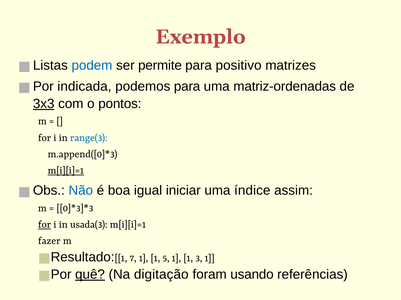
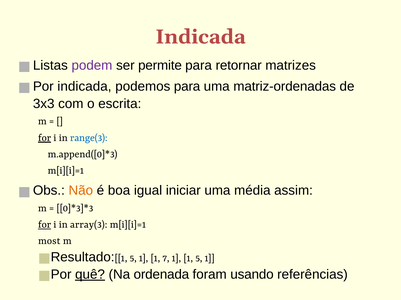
Exemplo: Exemplo -> Indicada (201, 37)
podem colour: blue -> purple (92, 66)
positivo: positivo -> retornar (239, 66)
3x3 underline: present -> none (44, 104)
pontos: pontos -> escrita (120, 104)
for underline: none -> present (45, 138)
m[i][i]=1 underline: present -> none (66, 171)
Não colour: blue -> orange (81, 191)
índice: índice -> média (252, 191)
usada(3: usada(3 -> array(3 (89, 225)
fazer: fazer -> most (49, 241)
7: 7 -> 5 (133, 258)
5: 5 -> 7 (166, 258)
1 1 3: 3 -> 5 (199, 258)
digitação: digitação -> ordenada (161, 275)
